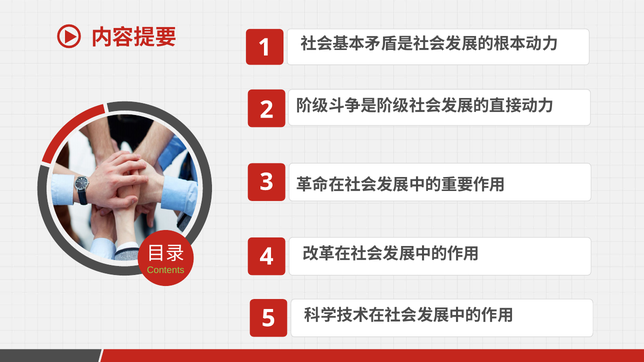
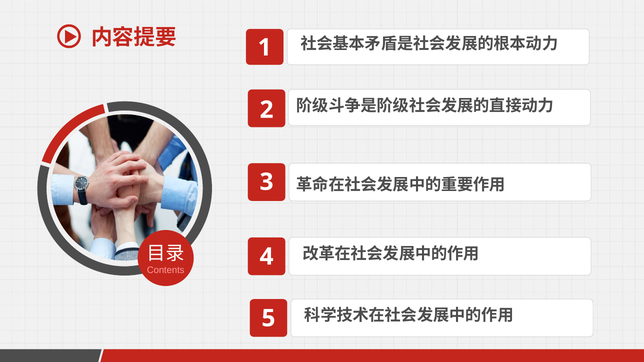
Contents colour: light green -> pink (166, 270)
